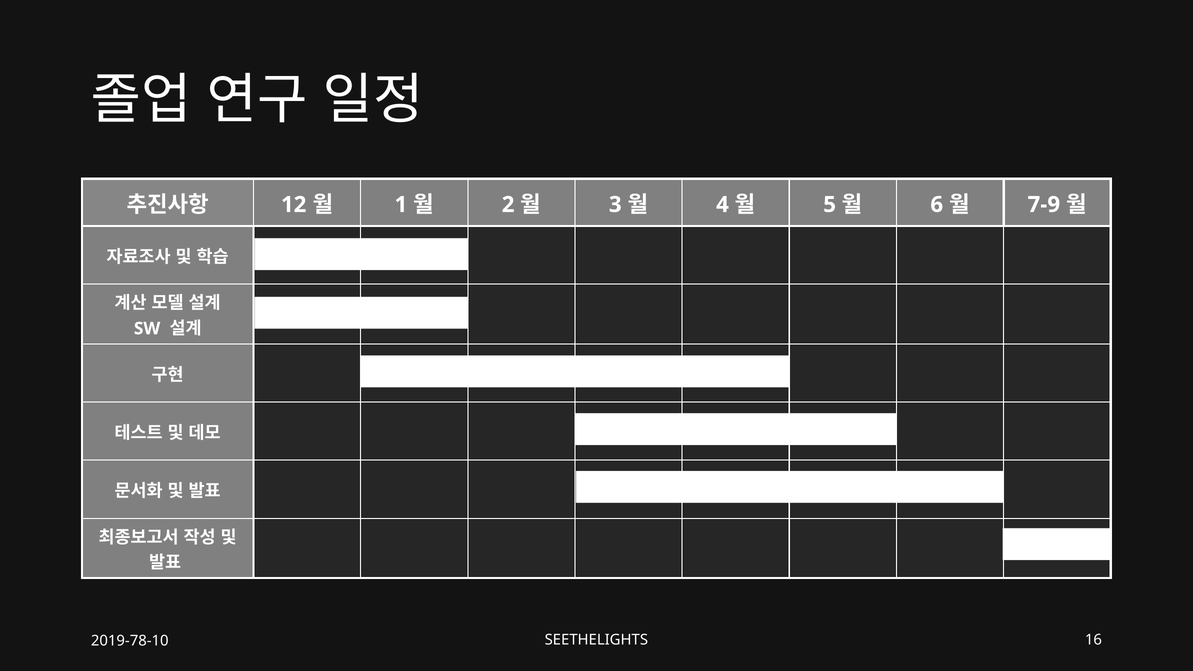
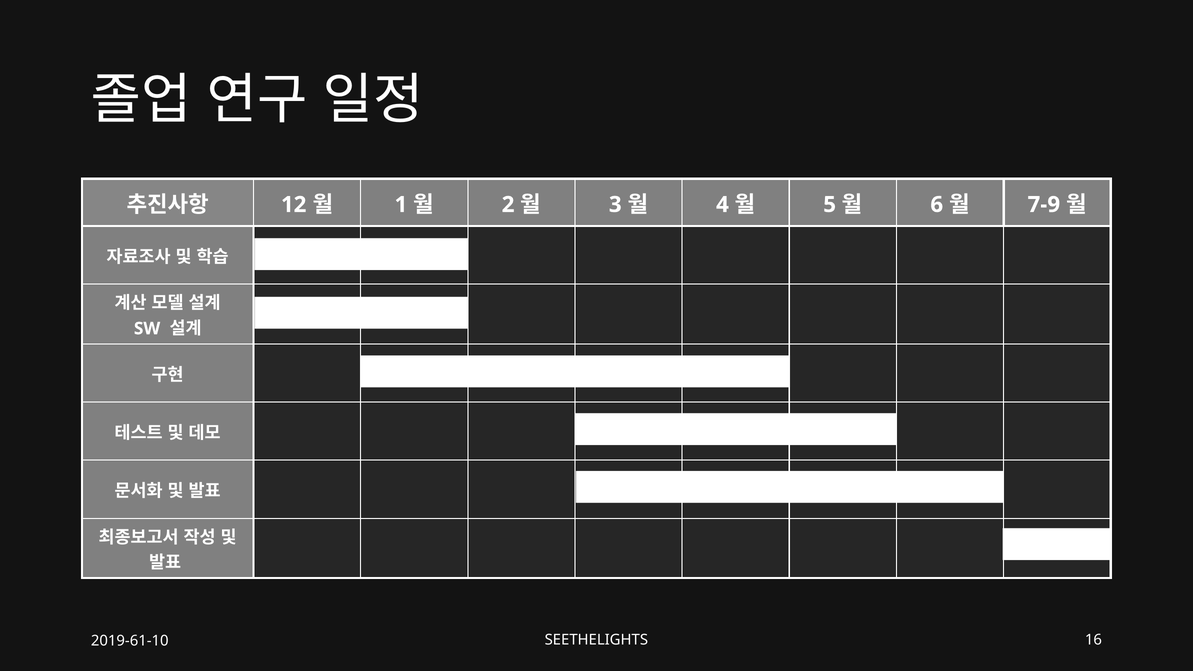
2019-78-10: 2019-78-10 -> 2019-61-10 (130, 641)
